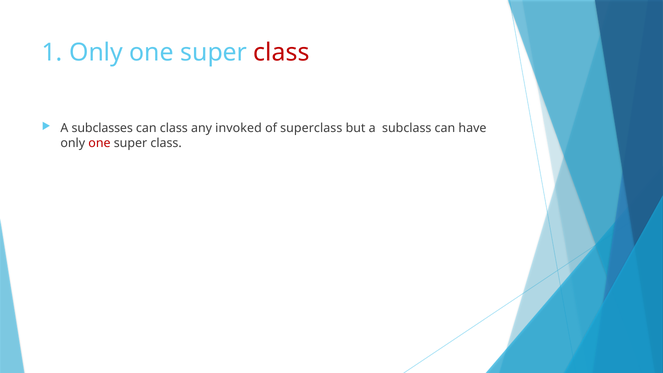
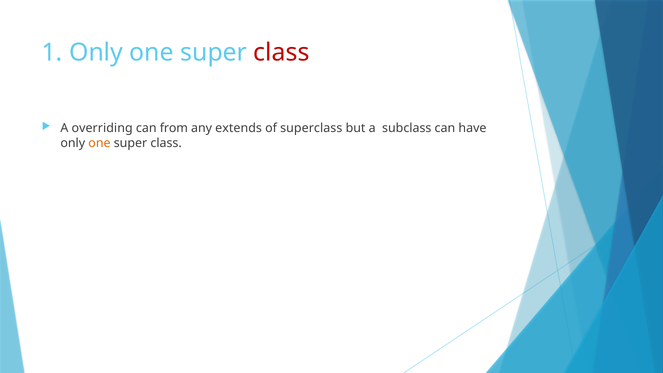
subclasses: subclasses -> overriding (102, 128)
can class: class -> from (174, 128)
invoked: invoked -> extends (239, 128)
one colour: red -> orange (99, 143)
